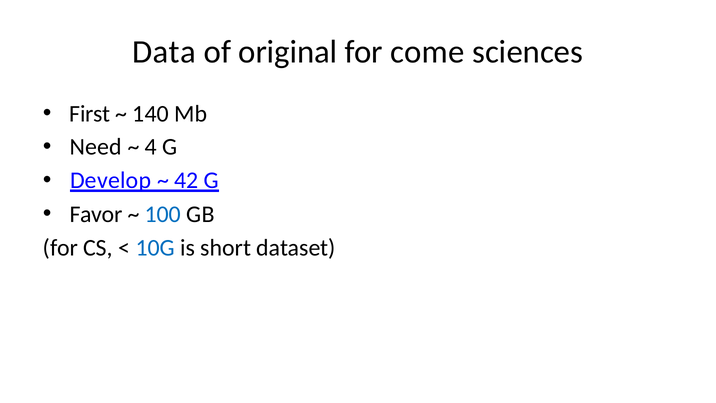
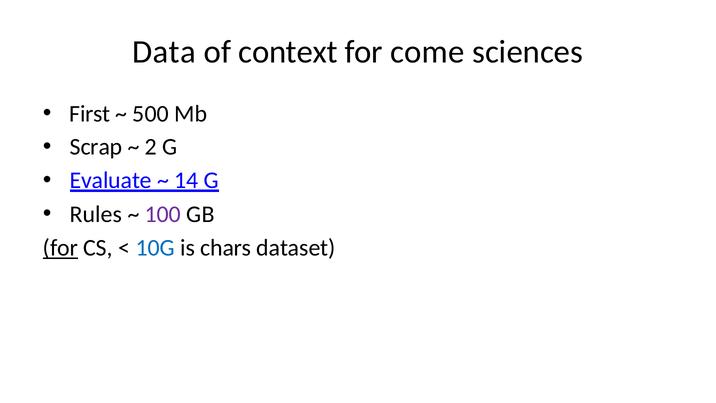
original: original -> context (288, 52)
140: 140 -> 500 (151, 114)
Need: Need -> Scrap (96, 147)
4: 4 -> 2 (151, 147)
Develop: Develop -> Evaluate (111, 180)
42: 42 -> 14 (186, 180)
Favor: Favor -> Rules (96, 214)
100 colour: blue -> purple (163, 214)
for underline: none -> present (60, 248)
short: short -> chars (226, 248)
